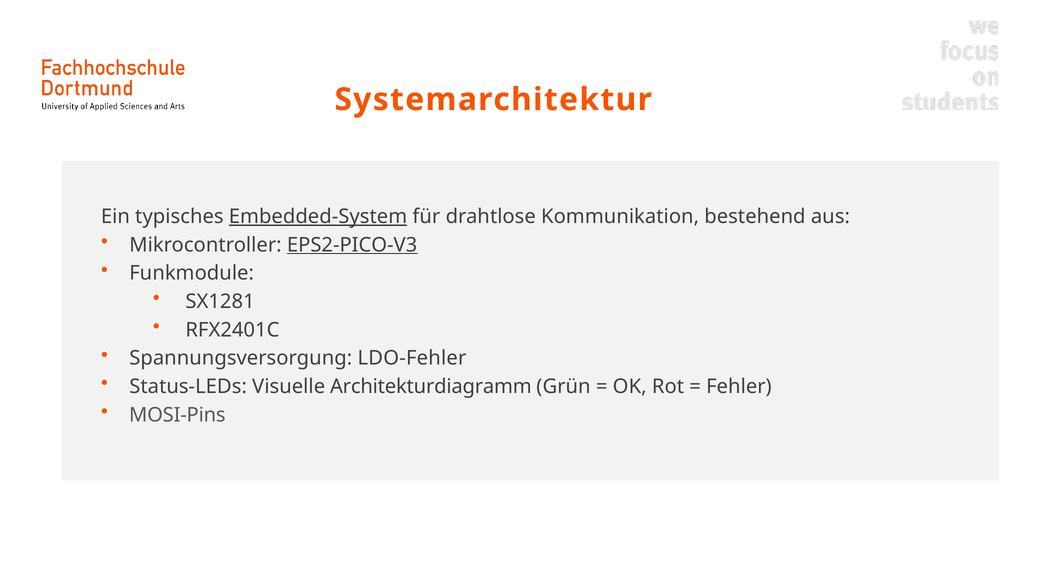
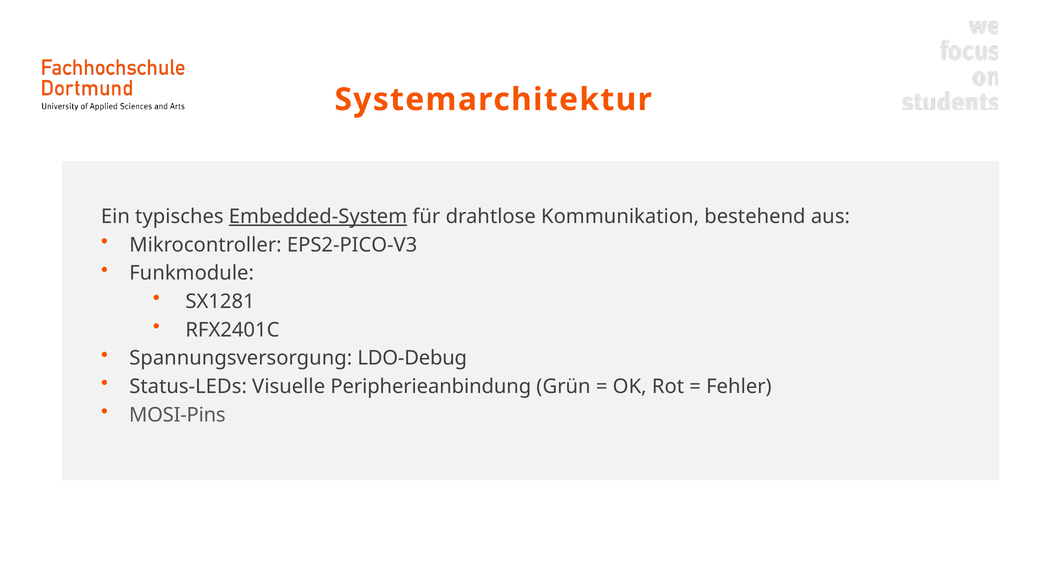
EPS2-PICO-V3 underline: present -> none (352, 245)
LDO-Fehler: LDO-Fehler -> LDO-Debug (412, 358)
Architekturdiagramm: Architekturdiagramm -> Peripherieanbindung (431, 387)
